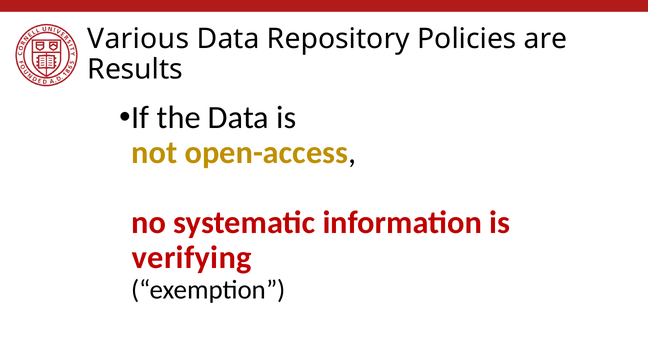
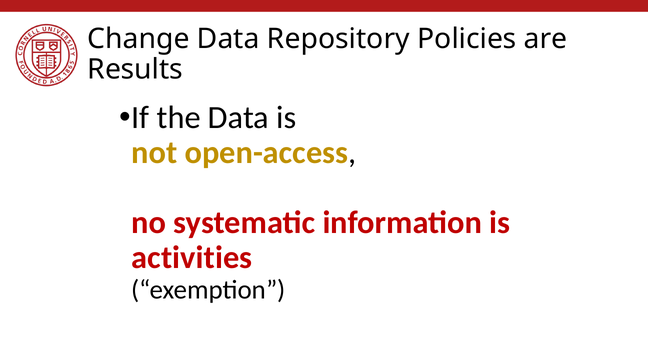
Various: Various -> Change (138, 39)
verifying: verifying -> activities (192, 258)
